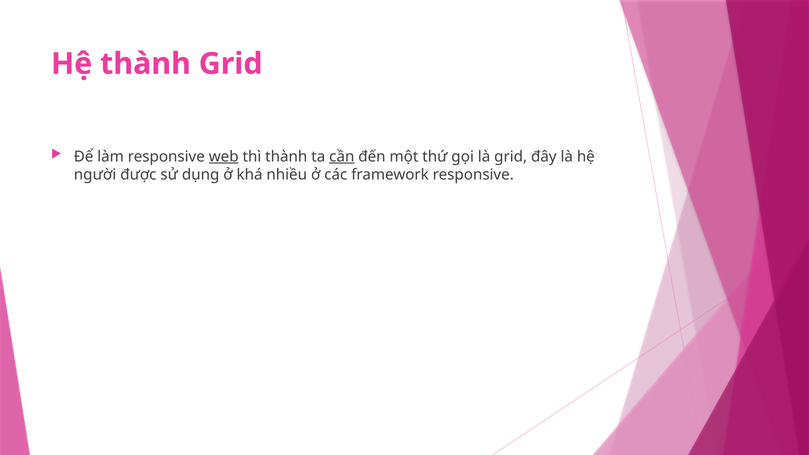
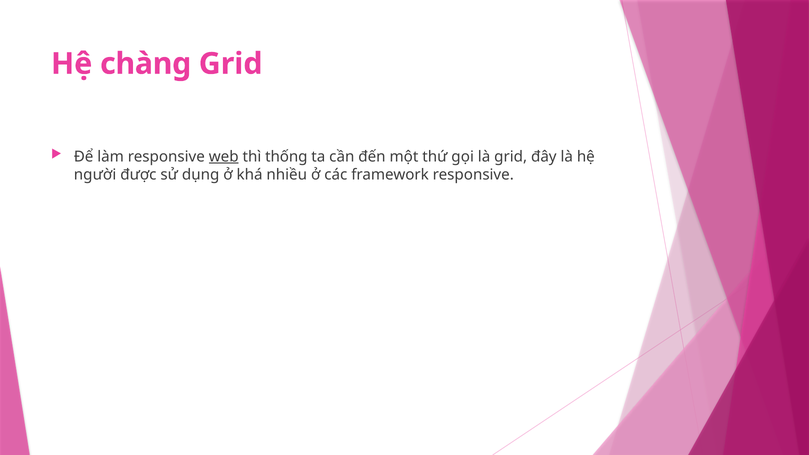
Hệ thành: thành -> chàng (146, 64)
thì thành: thành -> thống (286, 157)
cần underline: present -> none (342, 157)
